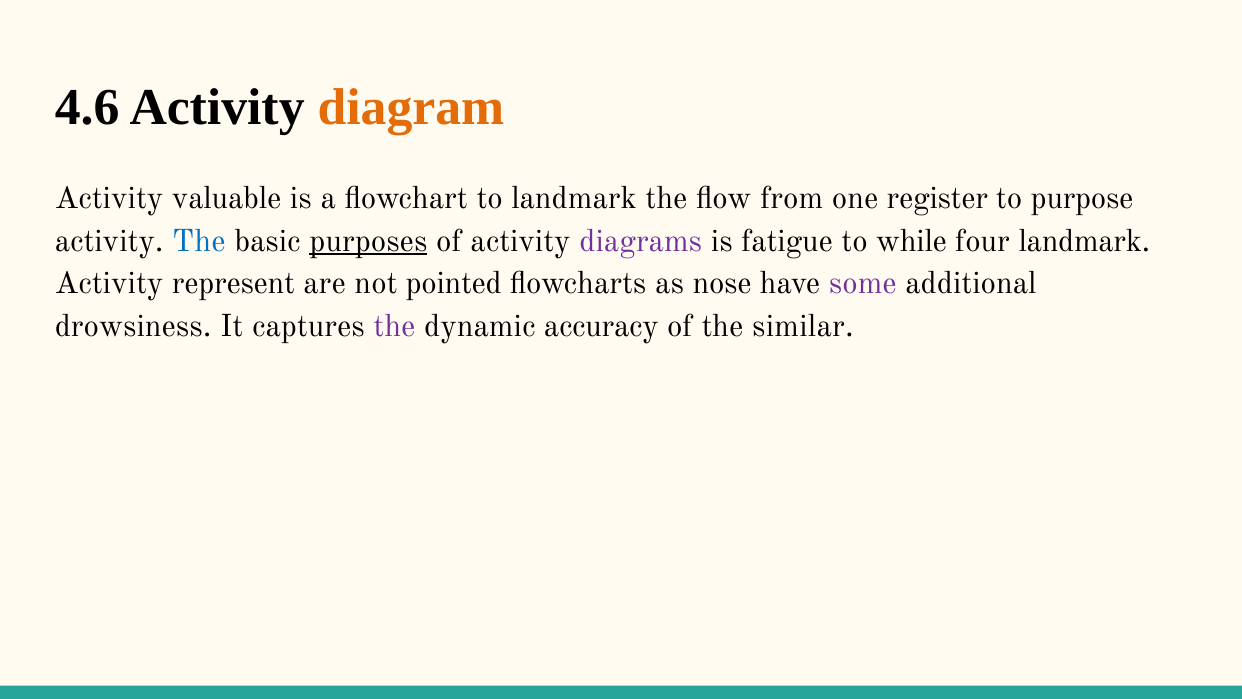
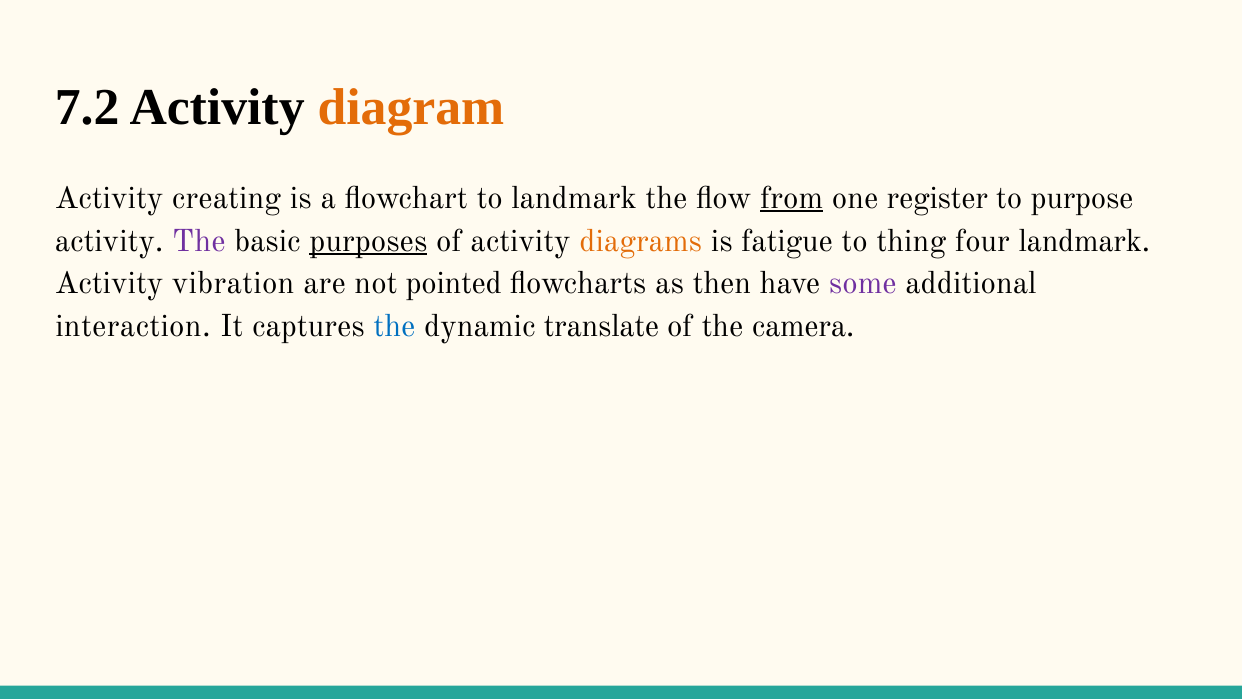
4.6: 4.6 -> 7.2 (87, 108)
valuable: valuable -> creating (227, 198)
from underline: none -> present (792, 198)
The colour: blue -> purple (199, 241)
diagrams colour: purple -> orange (641, 241)
while: while -> thing (911, 241)
represent: represent -> vibration (233, 284)
nose: nose -> then (722, 284)
drowsiness: drowsiness -> interaction (133, 326)
the colour: purple -> blue (394, 326)
accuracy: accuracy -> translate (601, 326)
similar: similar -> camera (803, 326)
